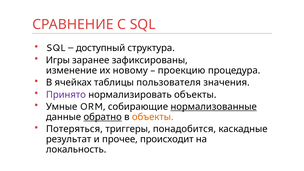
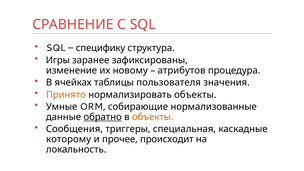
доступный: доступный -> специфику (101, 48)
проекцию: проекцию -> атрибутов (182, 70)
Принято colour: purple -> orange (66, 95)
нормализованные underline: present -> none (214, 107)
Потеряться: Потеряться -> Сообщения (74, 129)
понадобится: понадобится -> специальная (184, 129)
результат: результат -> которому (69, 139)
